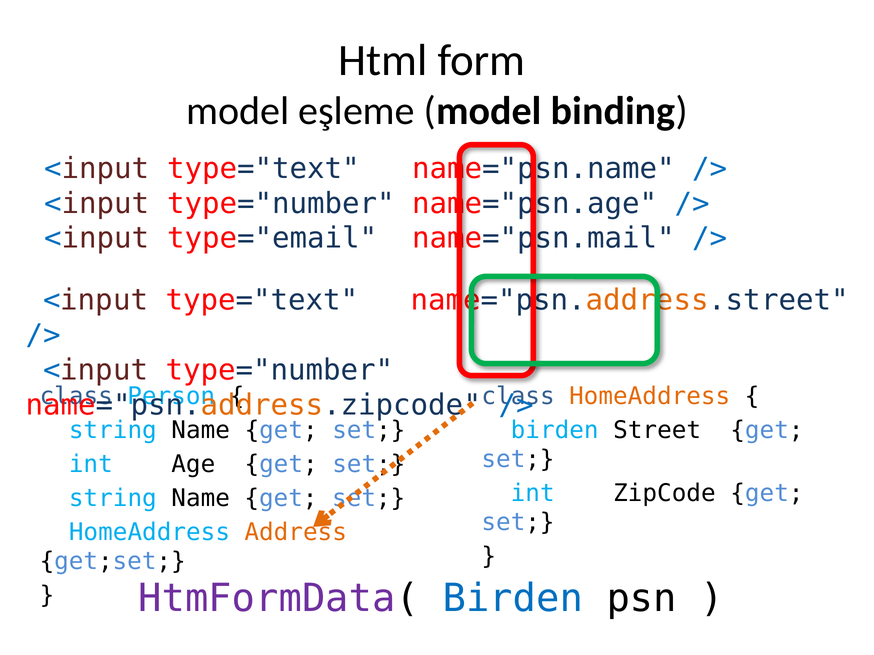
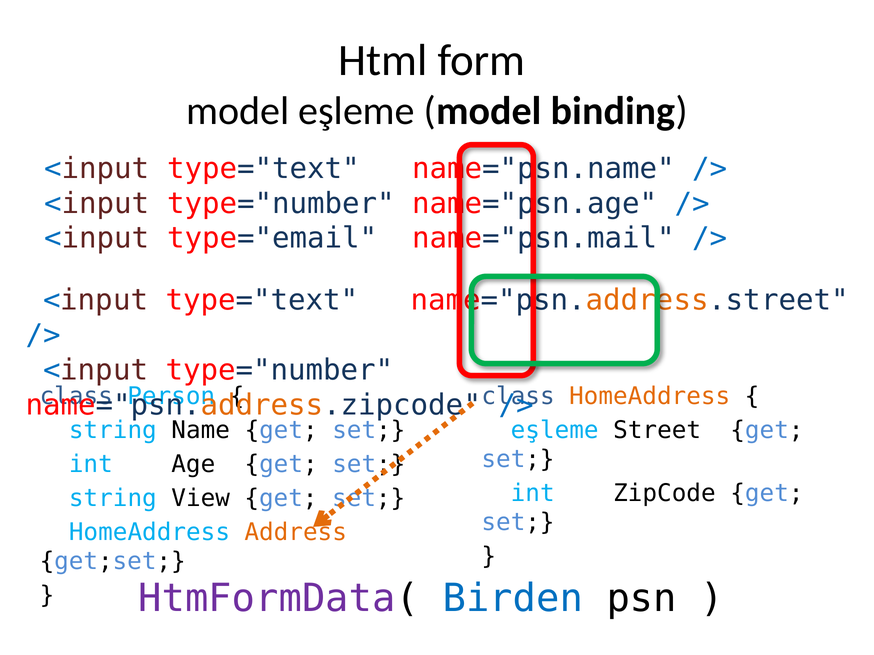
birden: birden -> eşleme (555, 431)
Name: Name -> View (201, 499)
